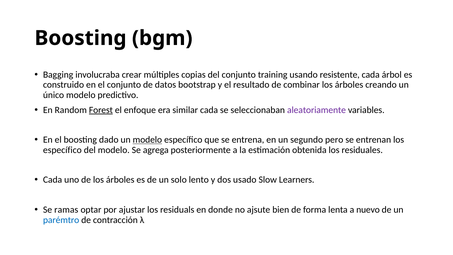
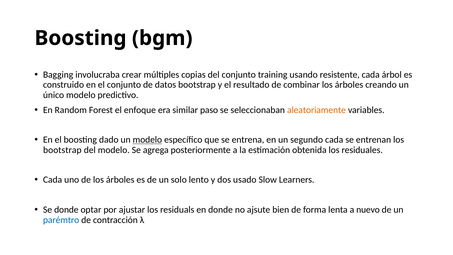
Forest underline: present -> none (101, 110)
similar cada: cada -> paso (209, 110)
aleatoriamente colour: purple -> orange (316, 110)
segundo pero: pero -> cada (334, 140)
específico: específico -> bootstrap (62, 150)
Se ramas: ramas -> donde (66, 210)
